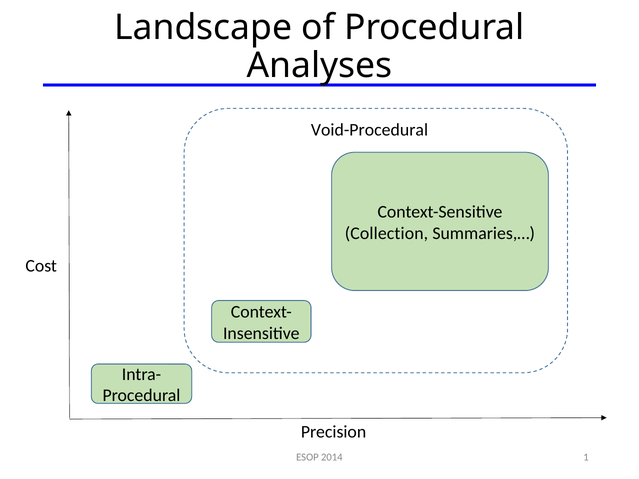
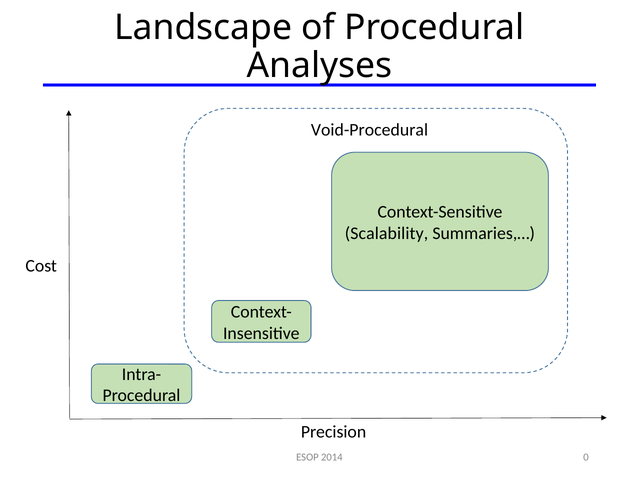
Collection: Collection -> Scalability (387, 233)
1: 1 -> 0 (586, 458)
